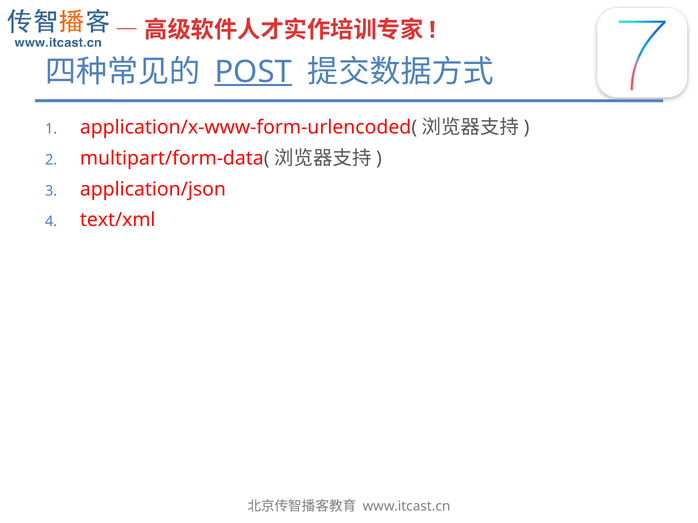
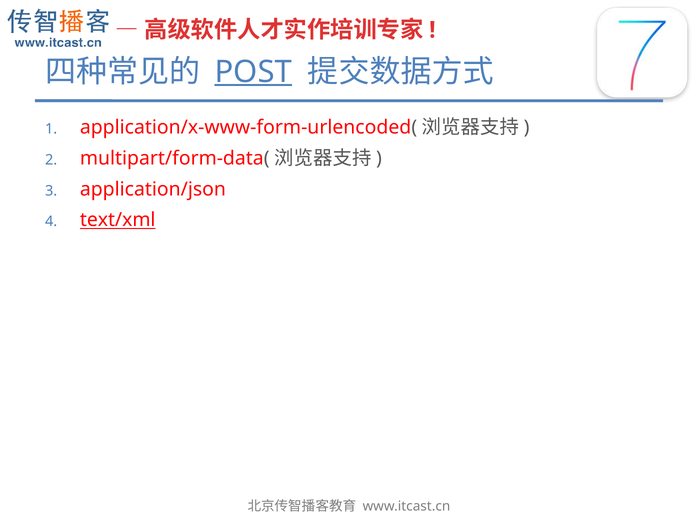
text/xml underline: none -> present (118, 220)
